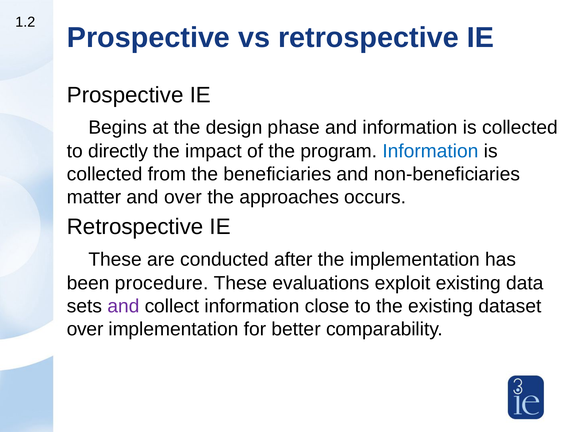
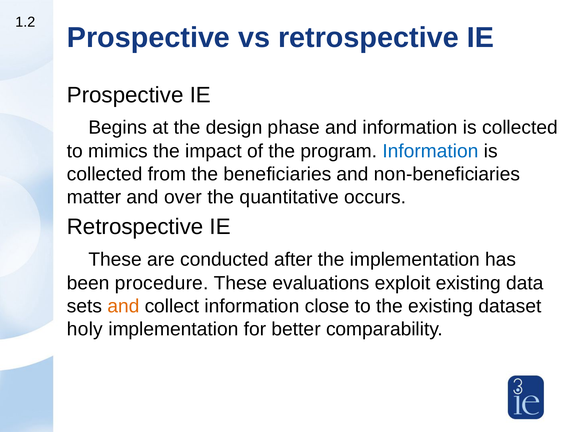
directly: directly -> mimics (118, 151)
approaches: approaches -> quantitative (289, 197)
and colour: purple -> orange (123, 306)
over: over -> holy (85, 329)
